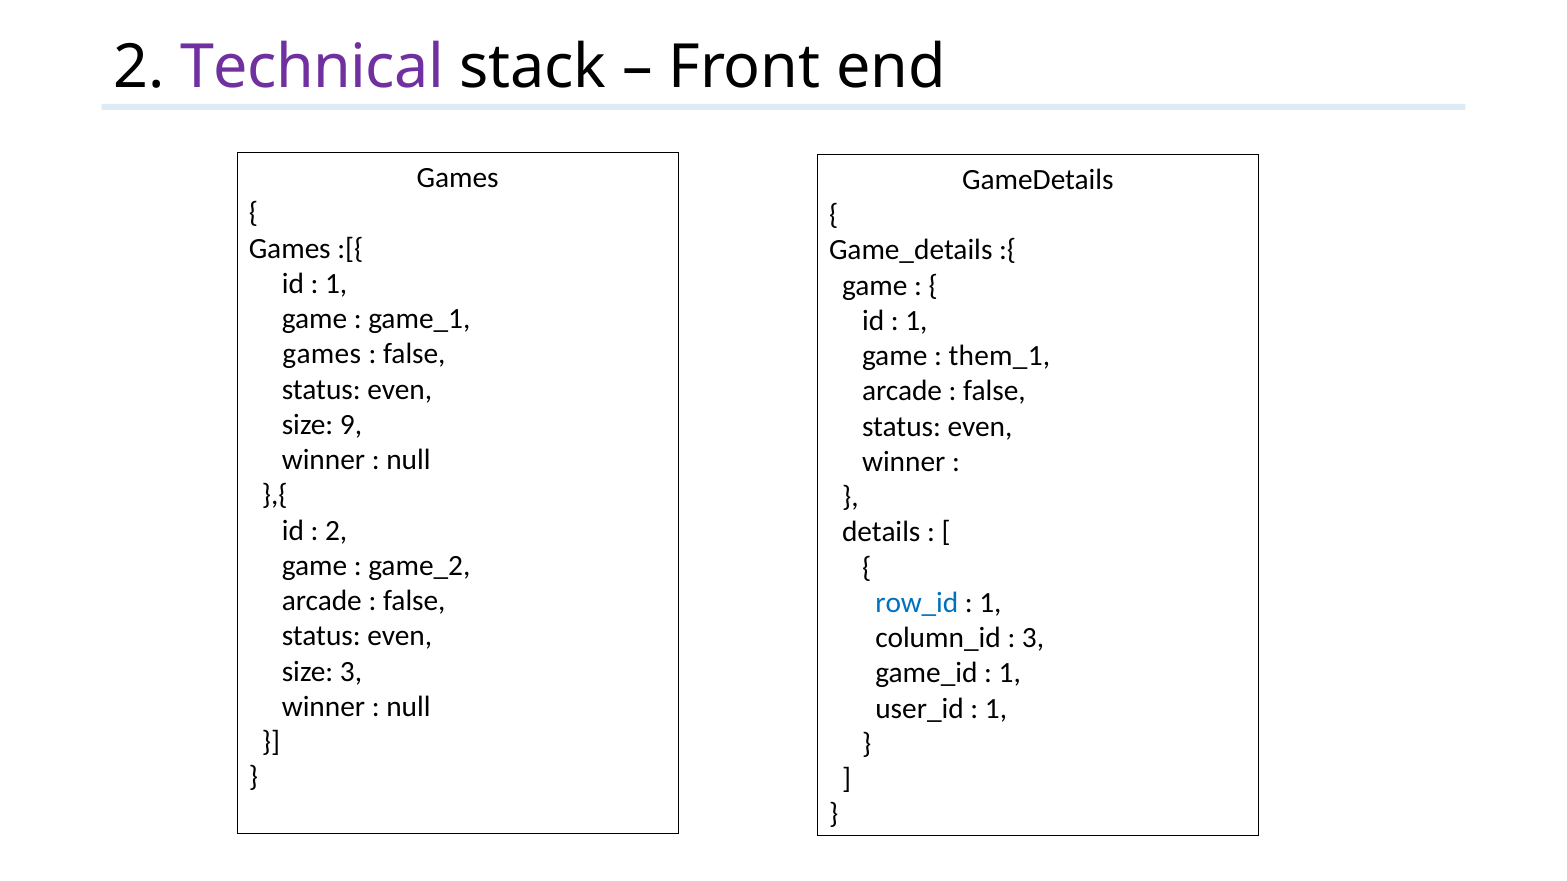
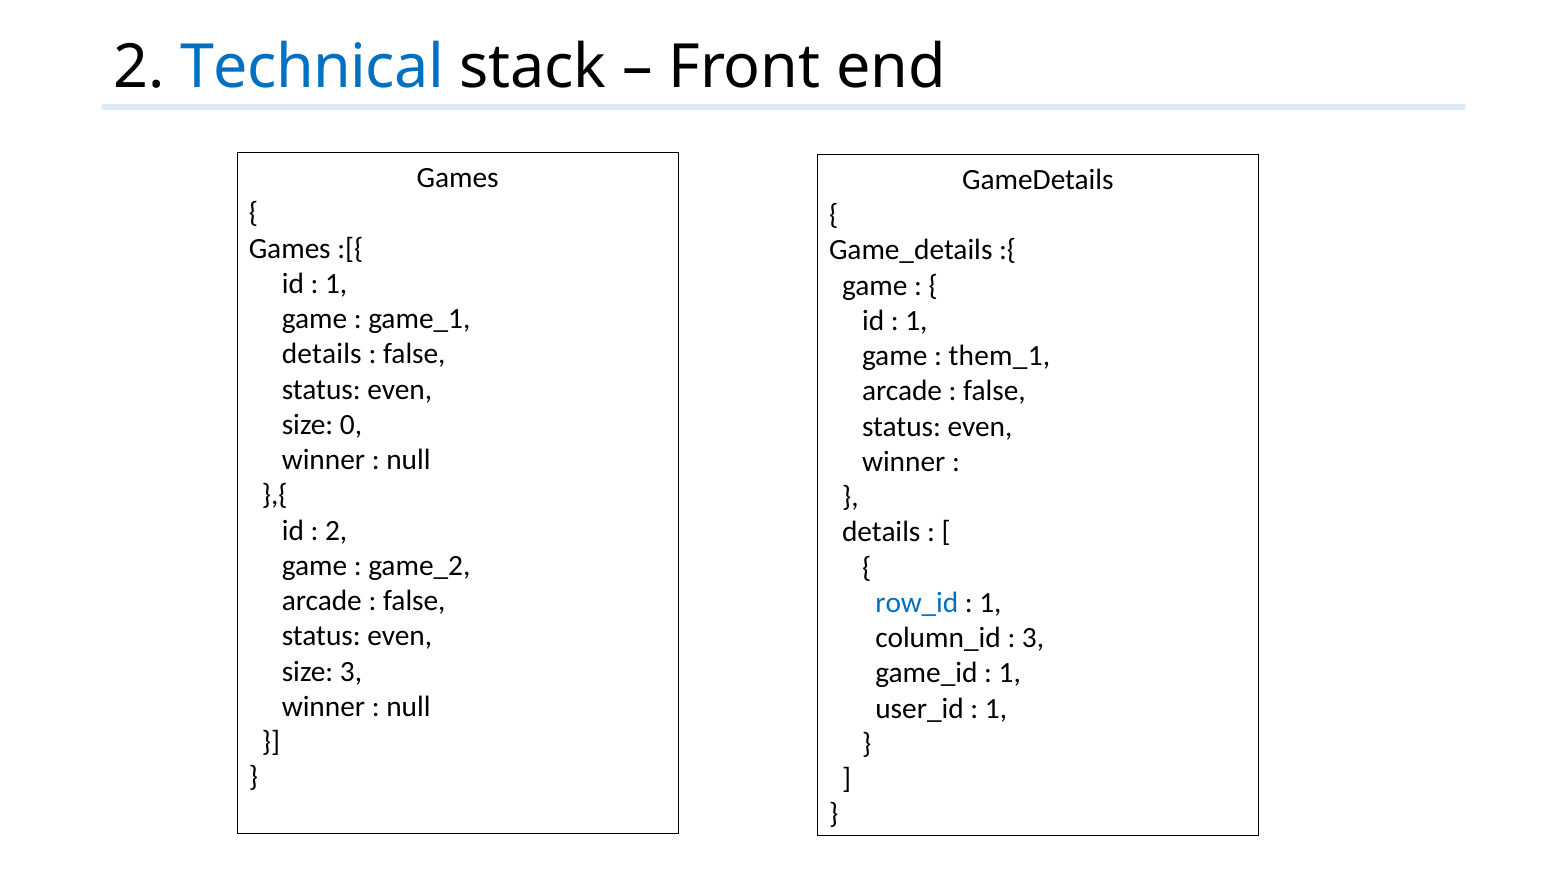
Technical colour: purple -> blue (312, 68)
games: games -> details (322, 354)
9: 9 -> 0 (351, 425)
